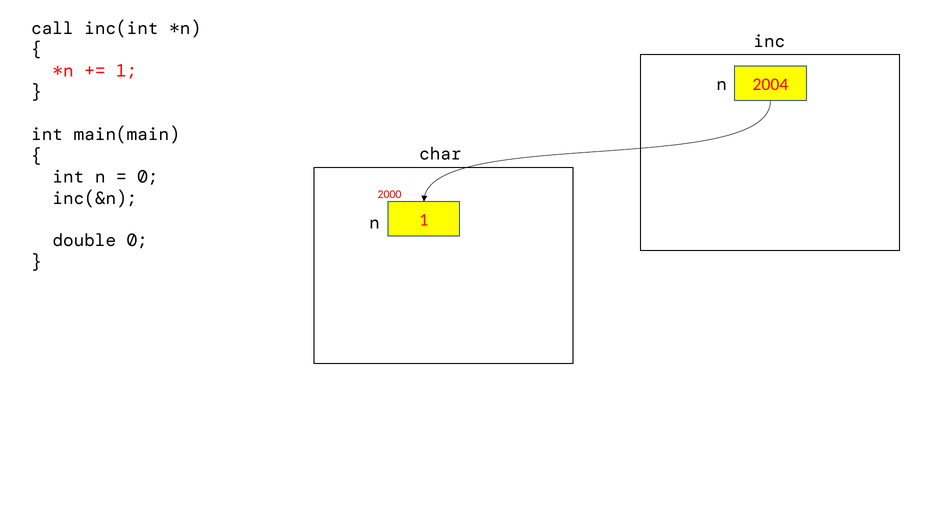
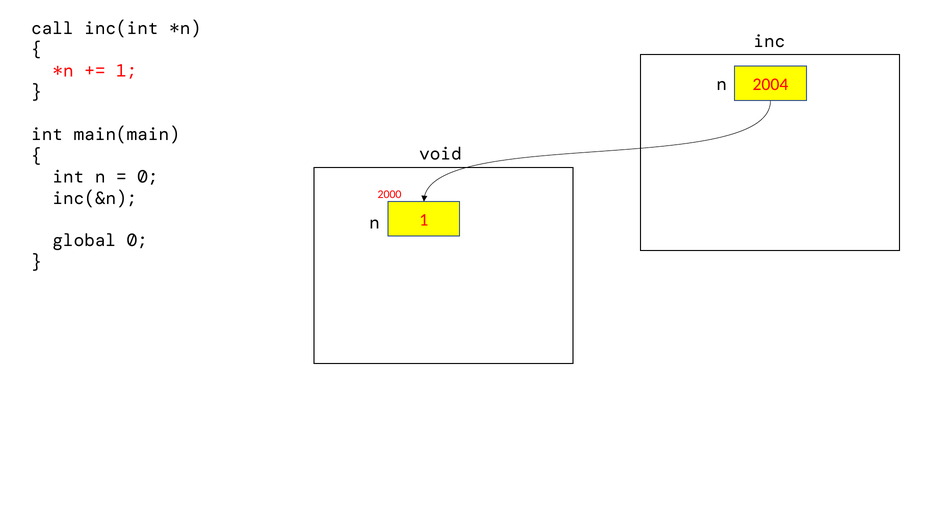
char: char -> void (440, 154)
double: double -> global (84, 241)
